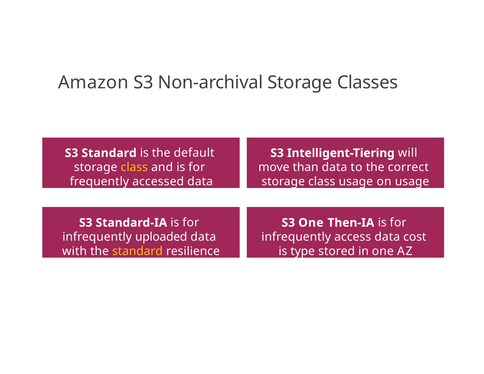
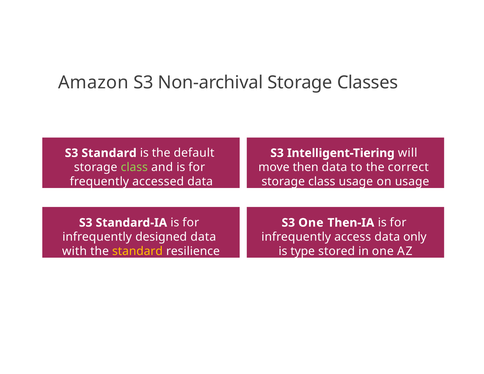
class colour: yellow -> light green (134, 167)
than: than -> then (306, 167)
uploaded: uploaded -> designed (161, 237)
cost: cost -> only (415, 237)
